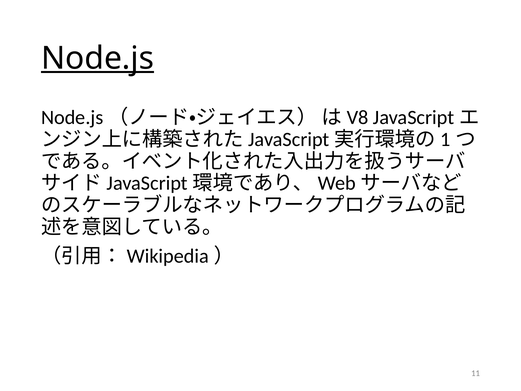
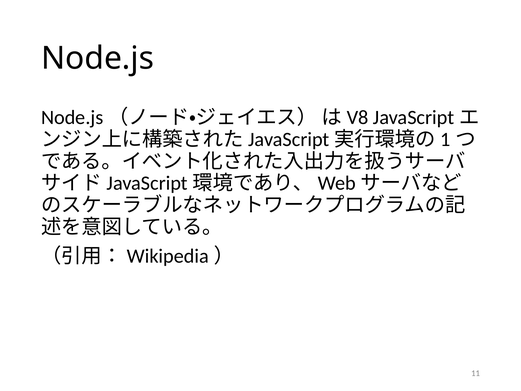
Node.js underline: present -> none (97, 58)
